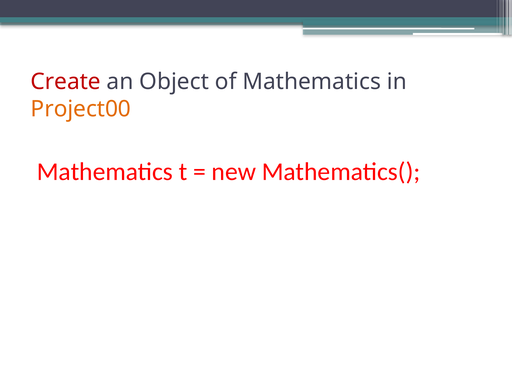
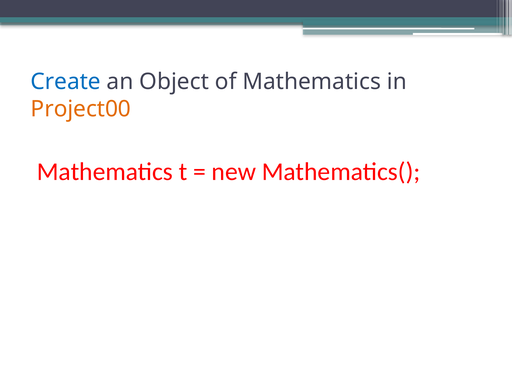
Create colour: red -> blue (66, 82)
